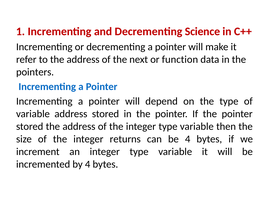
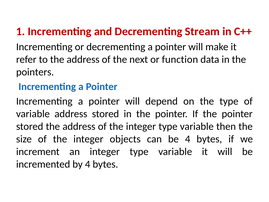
Science: Science -> Stream (202, 32)
returns: returns -> objects (125, 139)
